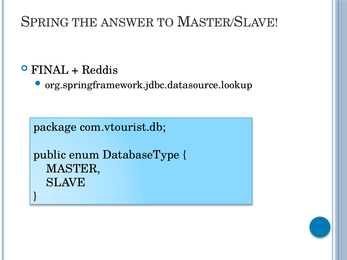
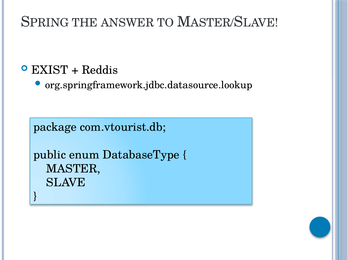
FINAL: FINAL -> EXIST (50, 70)
